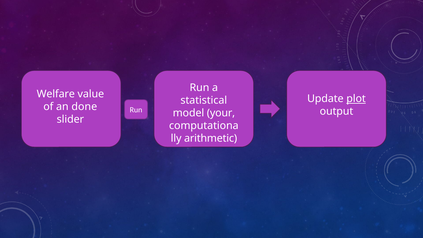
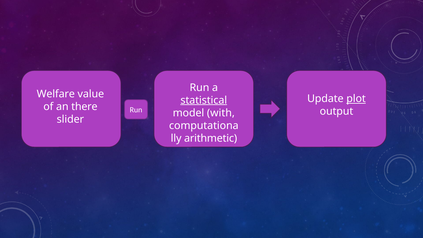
statistical underline: none -> present (204, 100)
done: done -> there (84, 107)
your: your -> with (221, 113)
